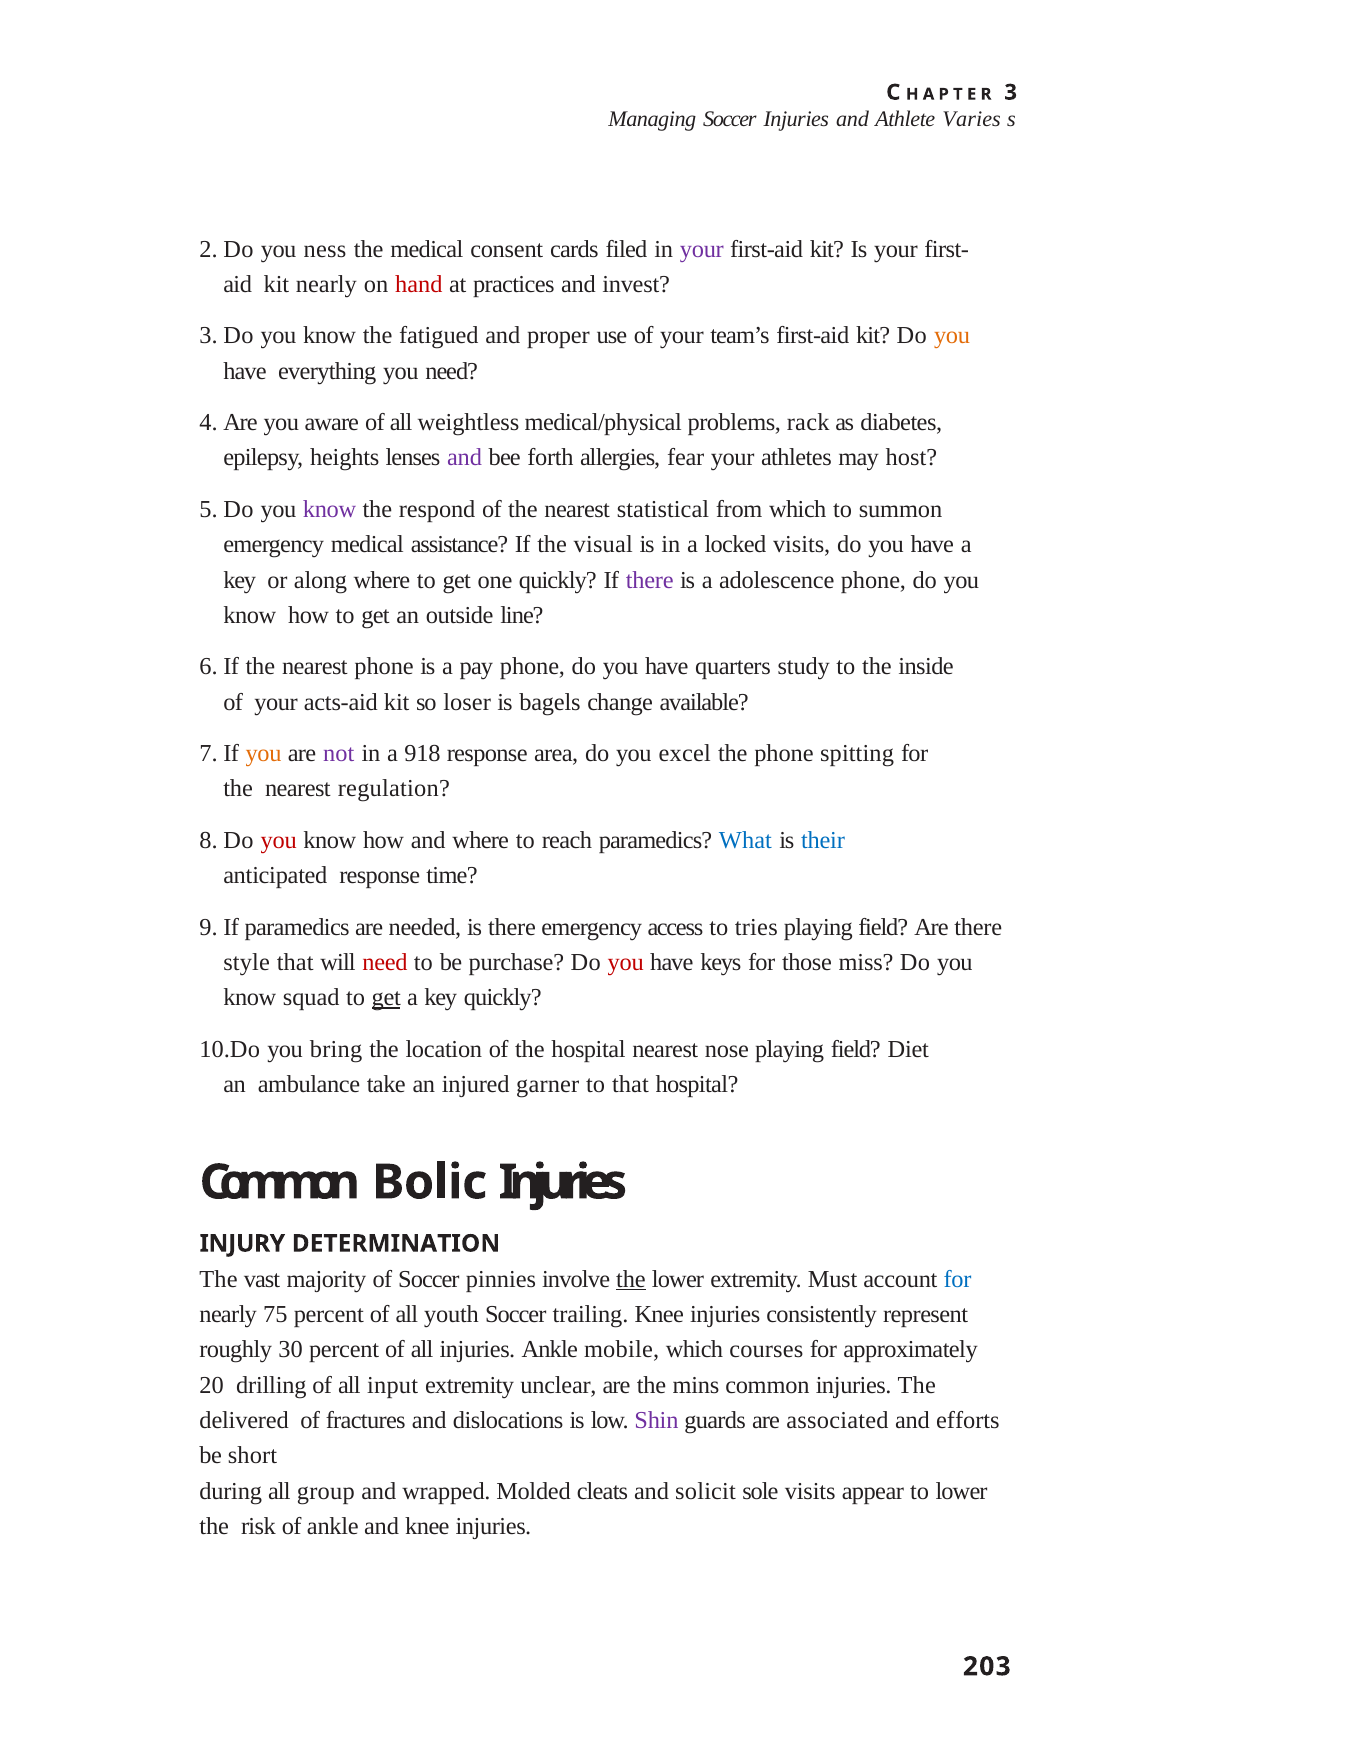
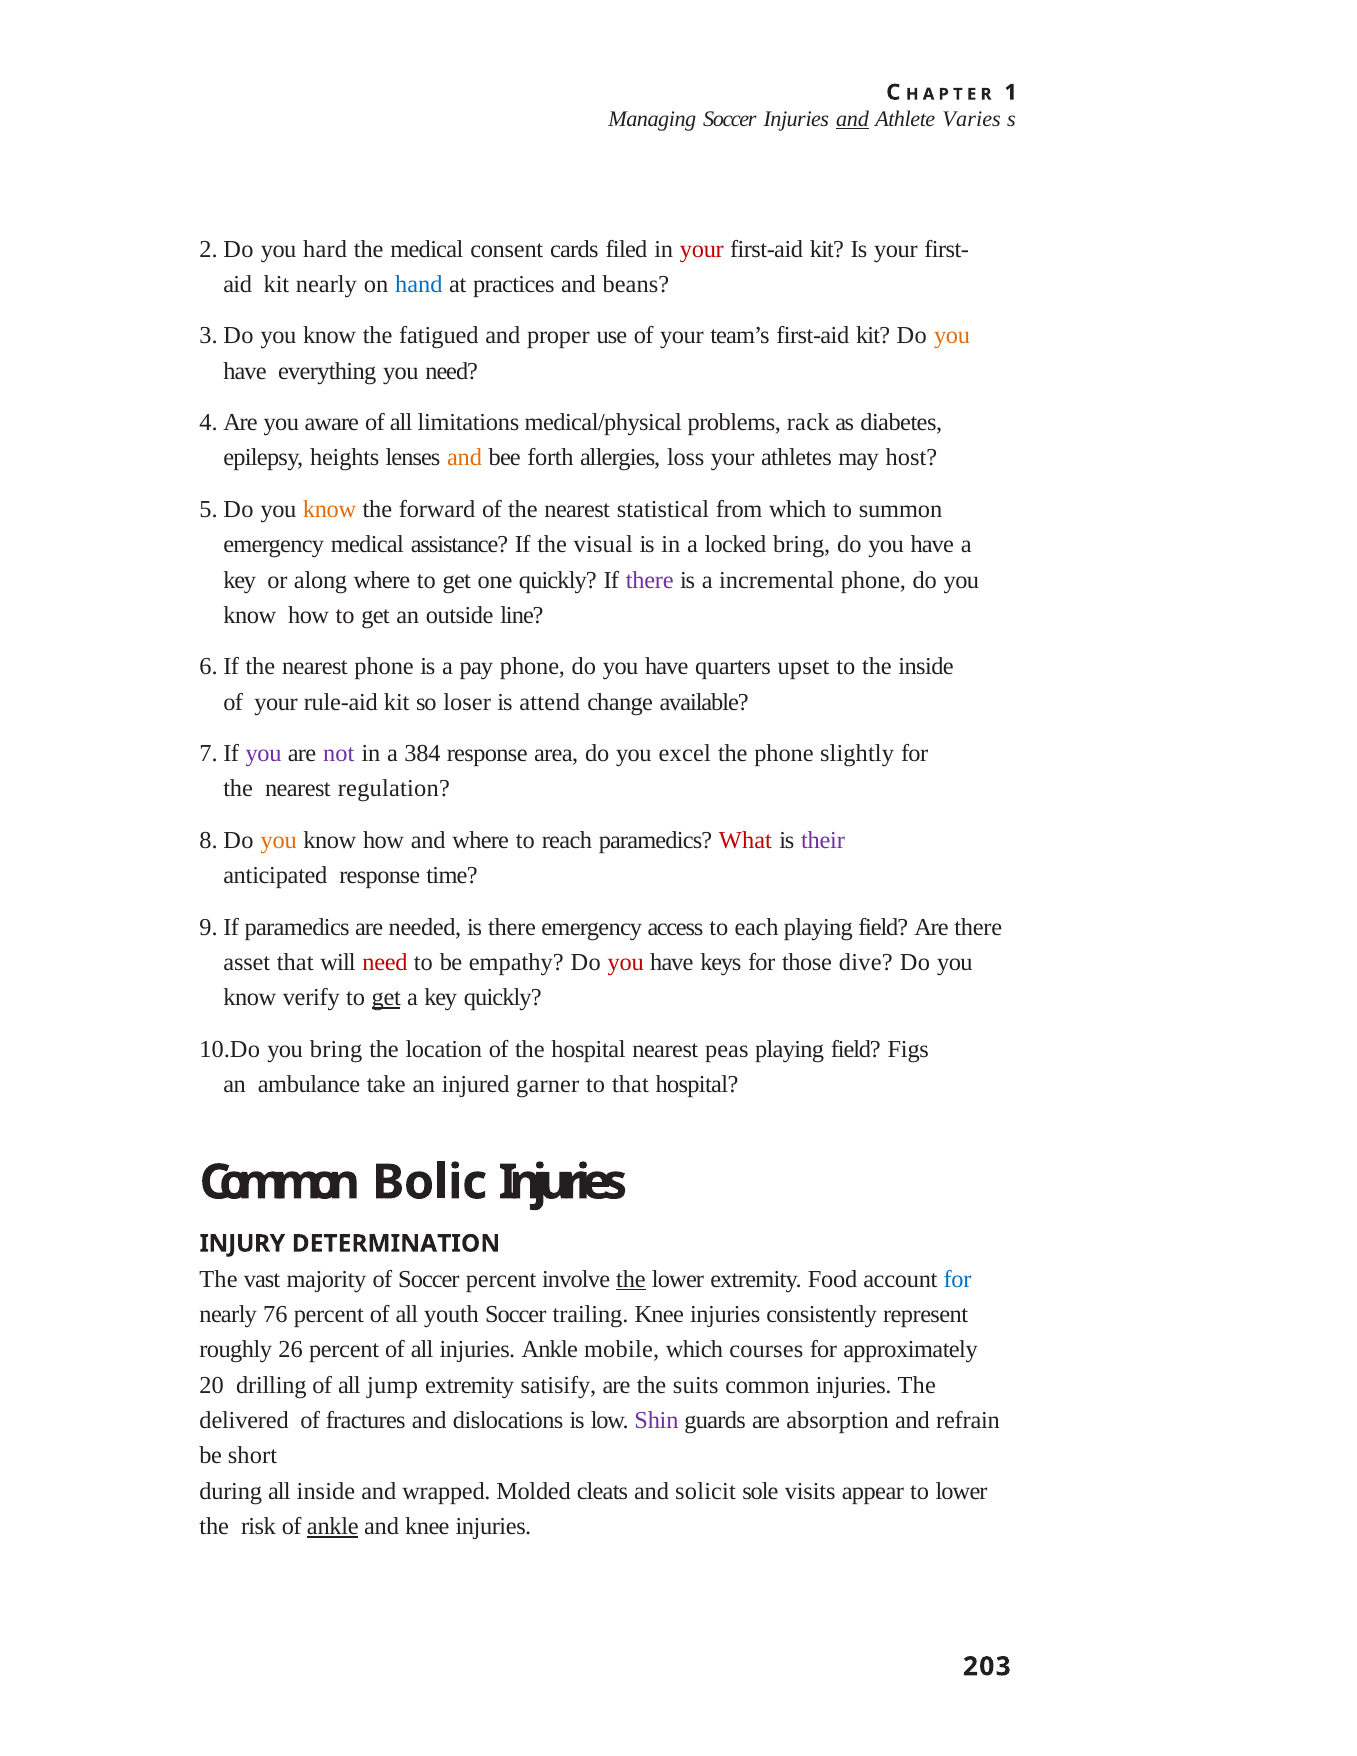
3: 3 -> 1 (1011, 92)
and underline: none -> present (852, 119)
ness: ness -> hard (325, 249)
your colour: purple -> red (702, 249)
hand colour: red -> blue (419, 284)
invest: invest -> beans (636, 284)
weightless: weightless -> limitations (468, 423)
and colour: purple -> orange (465, 458)
fear: fear -> loss (686, 458)
know colour: purple -> orange (330, 509)
respond: respond -> forward (437, 509)
locked visits: visits -> bring (802, 545)
adolescence: adolescence -> incremental (777, 580)
study: study -> upset (804, 667)
acts-aid: acts-aid -> rule-aid (341, 702)
bagels: bagels -> attend (550, 702)
you colour: orange -> purple (264, 754)
918: 918 -> 384 (422, 754)
spitting: spitting -> slightly (857, 754)
you colour: red -> orange (279, 840)
What colour: blue -> red (745, 840)
their colour: blue -> purple (823, 840)
tries: tries -> each (757, 927)
style: style -> asset (247, 962)
purchase: purchase -> empathy (516, 962)
miss: miss -> dive (866, 962)
squad: squad -> verify (311, 998)
nose: nose -> peas (727, 1049)
Diet: Diet -> Figs (908, 1049)
Soccer pinnies: pinnies -> percent (501, 1279)
Must: Must -> Food (833, 1279)
75: 75 -> 76 (275, 1314)
30: 30 -> 26 (291, 1350)
input: input -> jump (393, 1385)
unclear: unclear -> satisify (558, 1385)
mins: mins -> suits (696, 1385)
associated: associated -> absorption (838, 1421)
efforts: efforts -> refrain (968, 1421)
all group: group -> inside (326, 1491)
ankle underline: none -> present (333, 1527)
